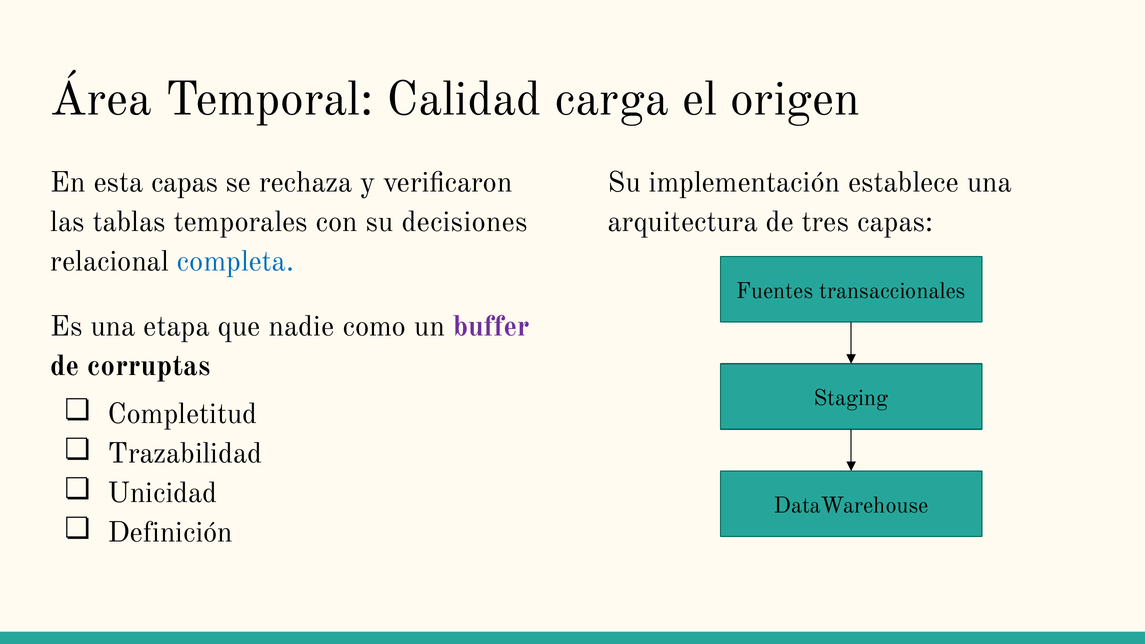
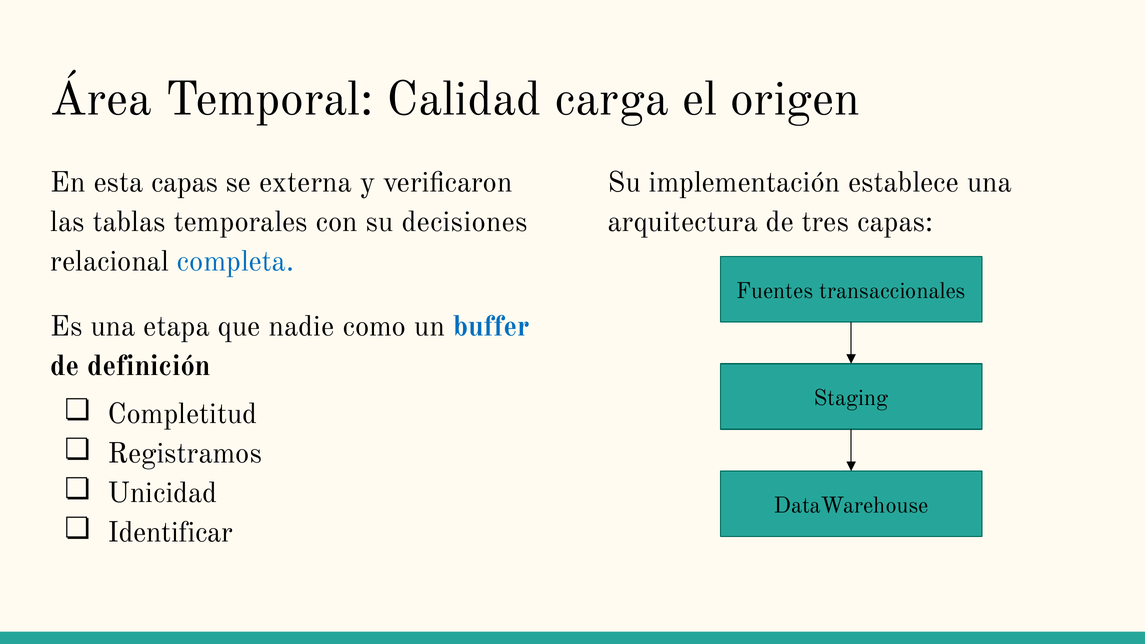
rechaza: rechaza -> externa (306, 182)
buffer colour: purple -> blue (491, 326)
corruptas: corruptas -> definición (149, 366)
Trazabilidad: Trazabilidad -> Registramos (185, 453)
Definición: Definición -> Identificar (170, 532)
